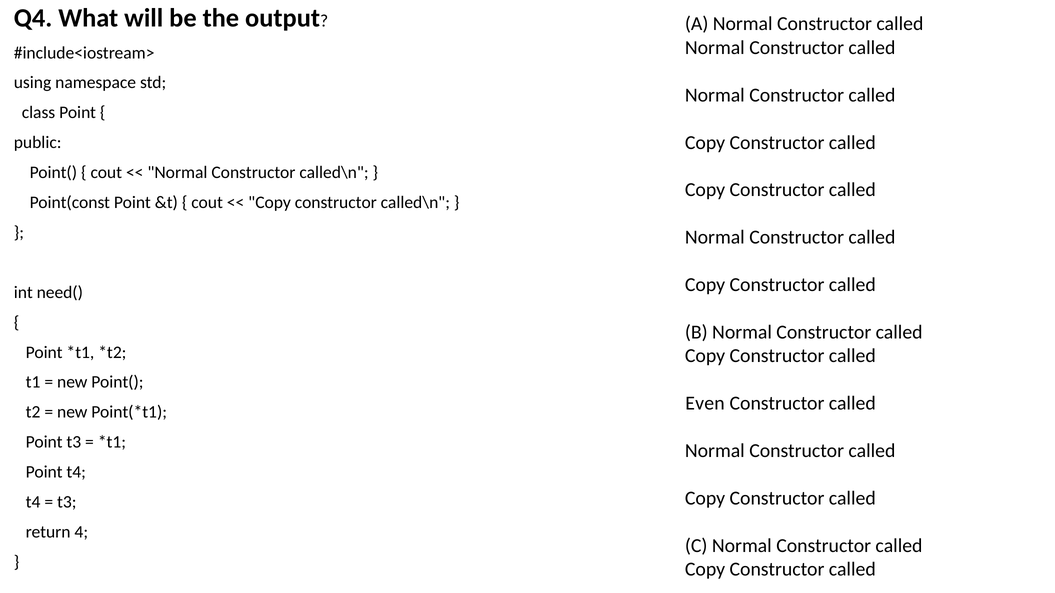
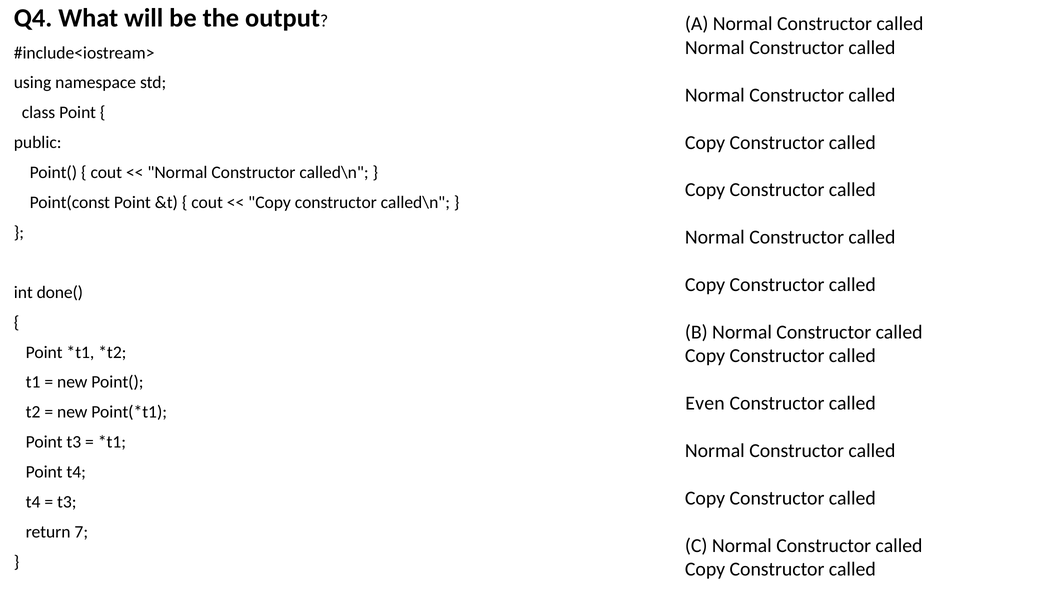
need(: need( -> done( (60, 293)
4: 4 -> 7 (81, 532)
